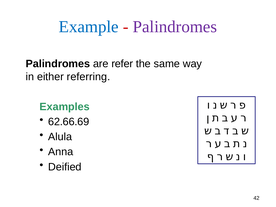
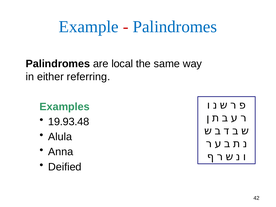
Palindromes colour: purple -> blue (175, 27)
refer: refer -> local (122, 64)
62.66.69: 62.66.69 -> 19.93.48 (69, 122)
